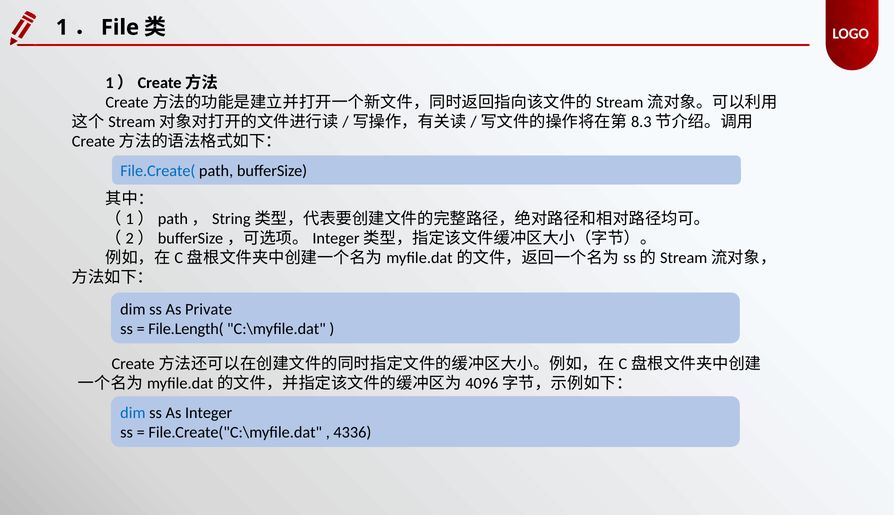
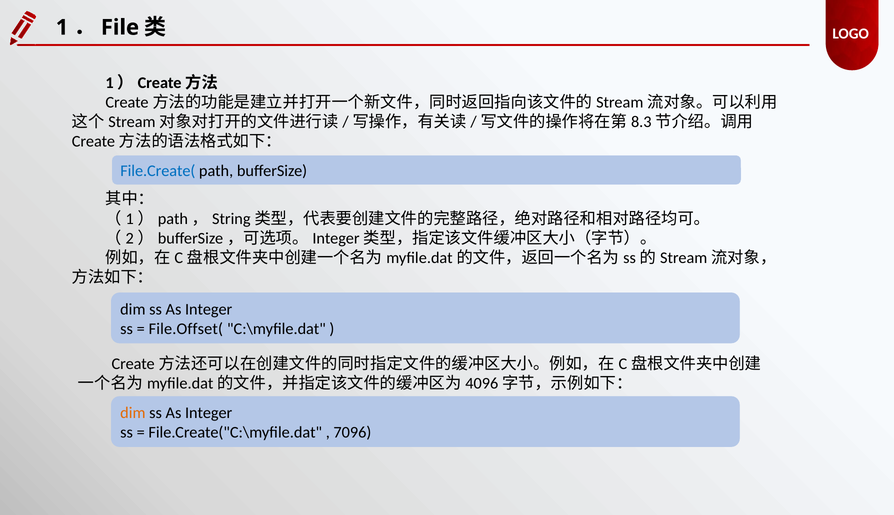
Private: Private -> Integer (209, 309)
File.Length(: File.Length( -> File.Offset( (186, 329)
dim colour: blue -> orange (133, 413)
4336: 4336 -> 7096 (352, 432)
